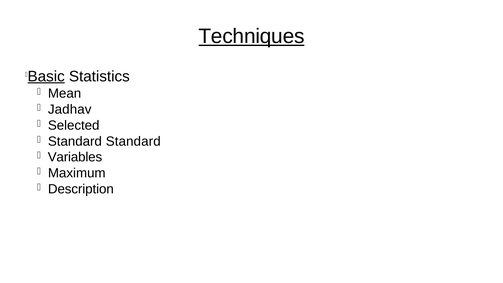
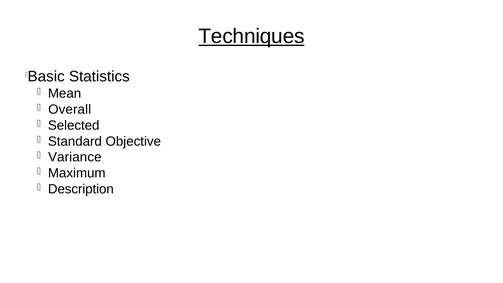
Basic underline: present -> none (46, 76)
Jadhav: Jadhav -> Overall (70, 109)
Standard Standard: Standard -> Objective (133, 141)
Variables: Variables -> Variance (75, 157)
